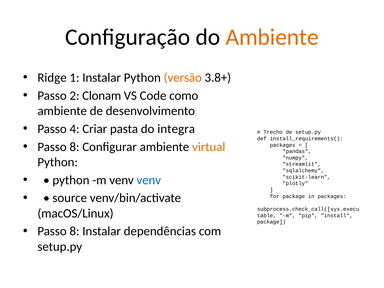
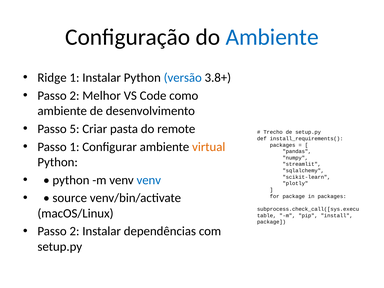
Ambiente colour: orange -> blue (272, 37)
versão colour: orange -> blue (183, 78)
Clonam: Clonam -> Melhor (102, 96)
4: 4 -> 5 (74, 129)
integra: integra -> remote (176, 129)
8: 8 -> 1 (74, 147)
8: 8 -> 2 (74, 231)
